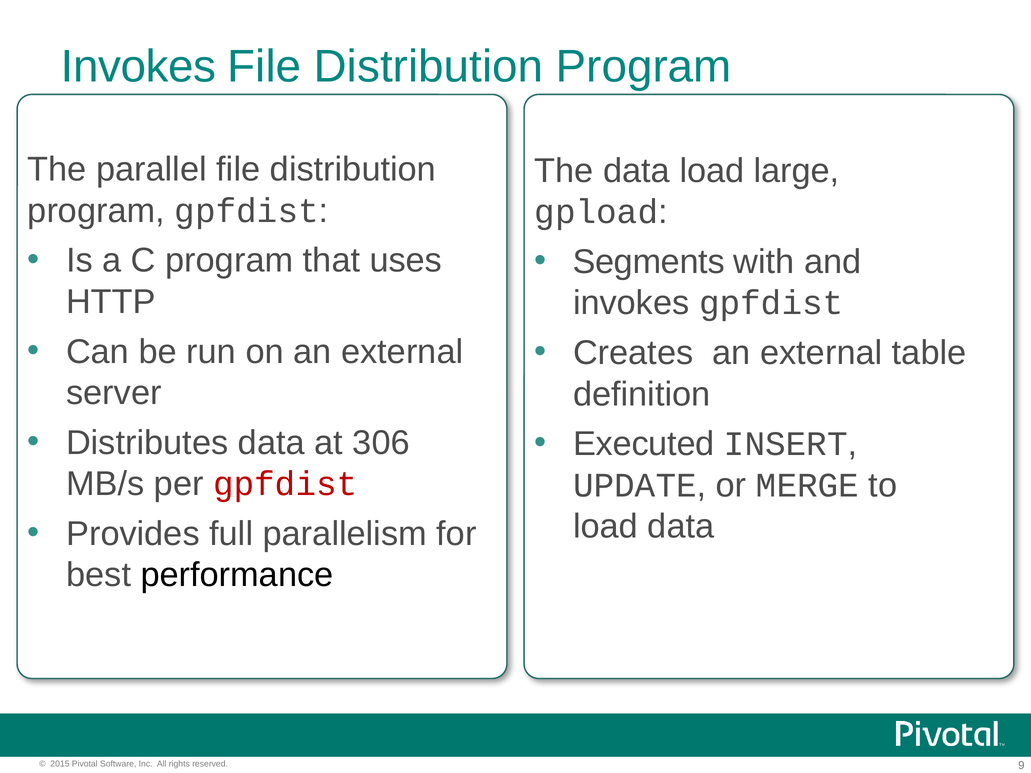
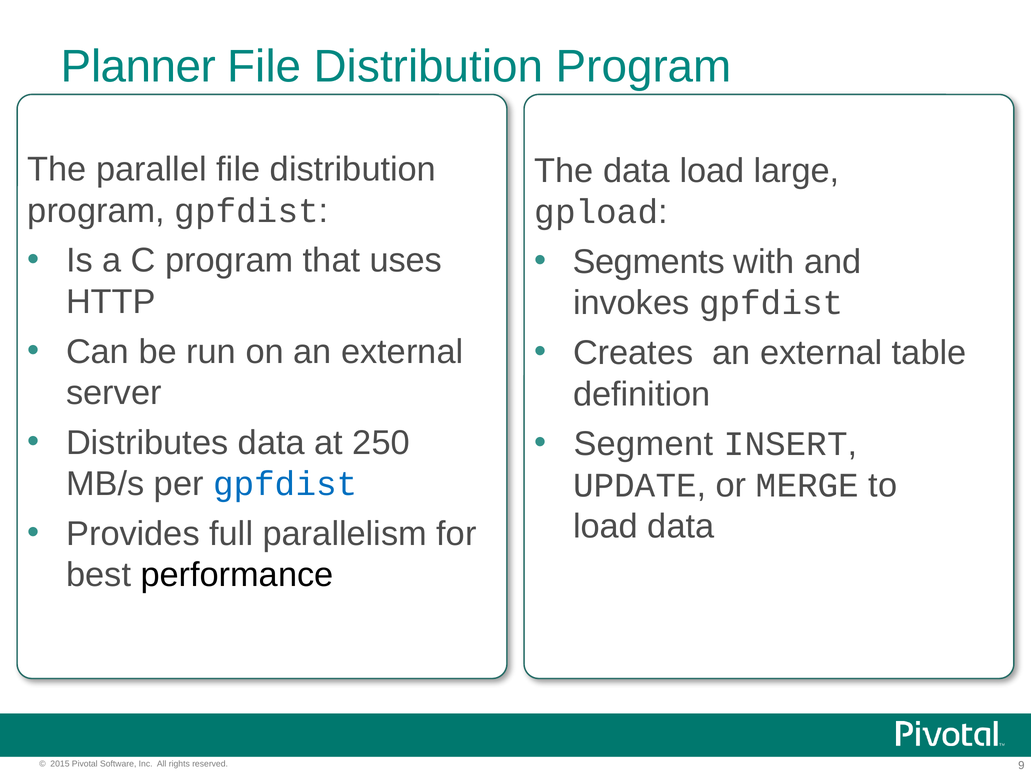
Invokes: Invokes -> Planner (139, 67)
306: 306 -> 250 (381, 443)
Executed: Executed -> Segment (644, 444)
gpfdist colour: red -> blue (285, 484)
